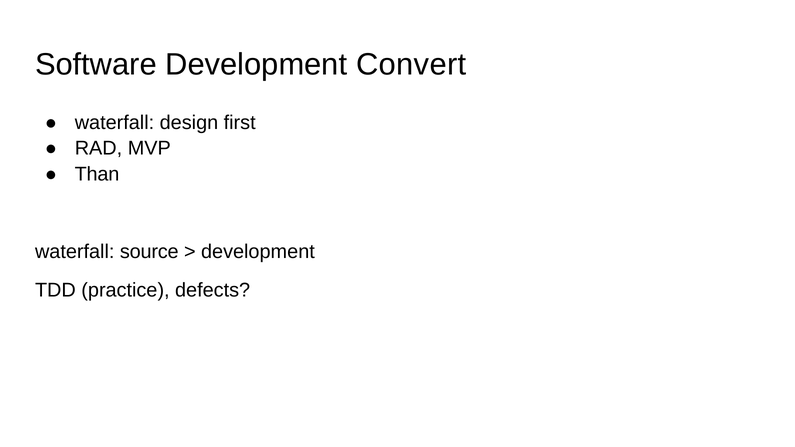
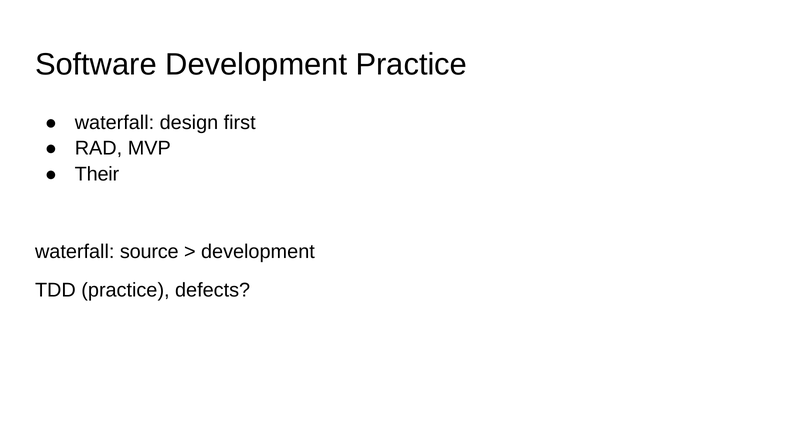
Development Convert: Convert -> Practice (411, 64)
Than: Than -> Their (97, 174)
